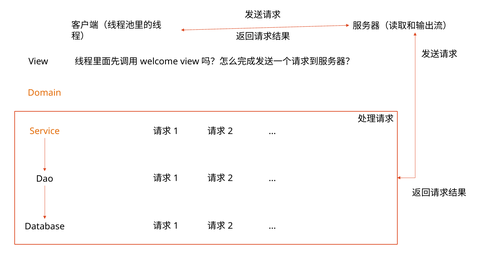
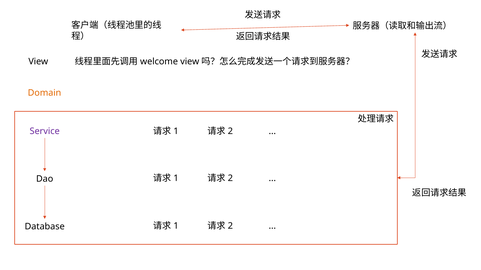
Service colour: orange -> purple (45, 132)
